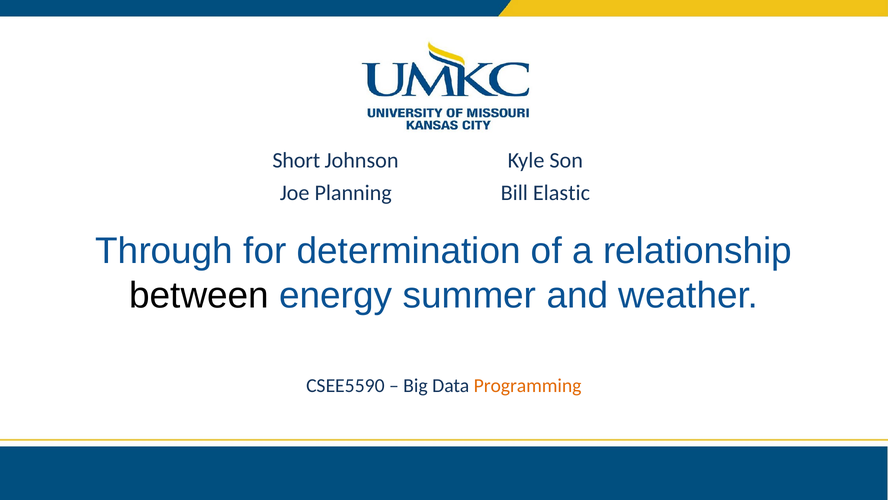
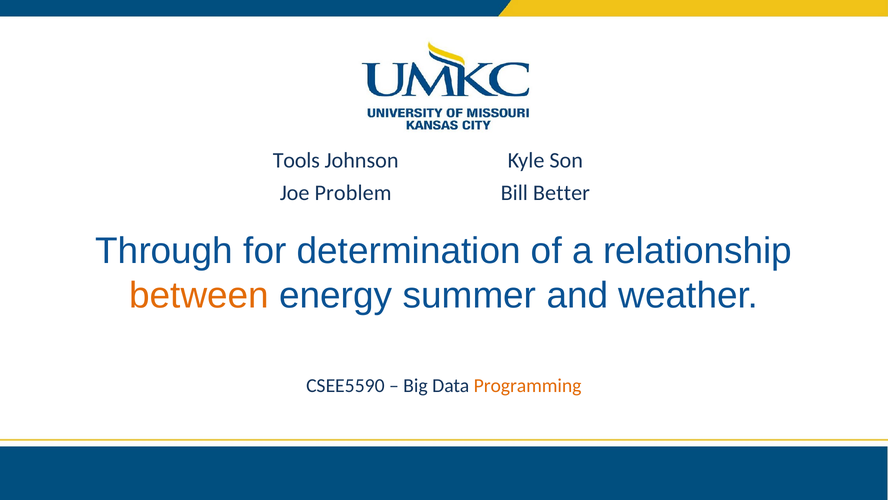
Short: Short -> Tools (296, 160)
Planning: Planning -> Problem (353, 193)
Elastic: Elastic -> Better (561, 193)
between colour: black -> orange (199, 295)
